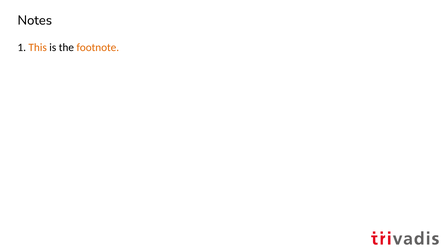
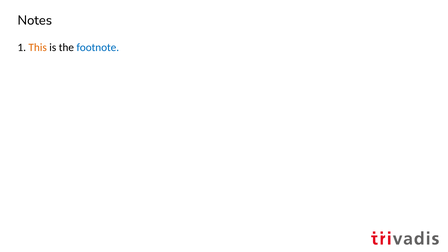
footnote colour: orange -> blue (98, 48)
